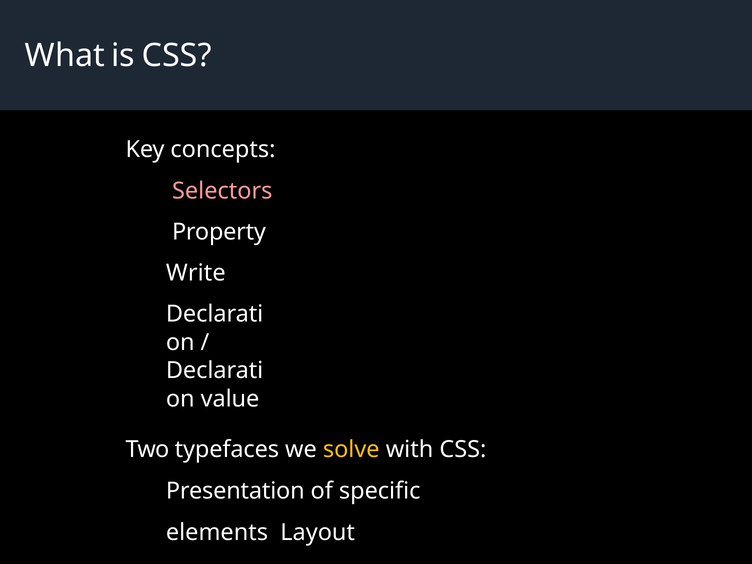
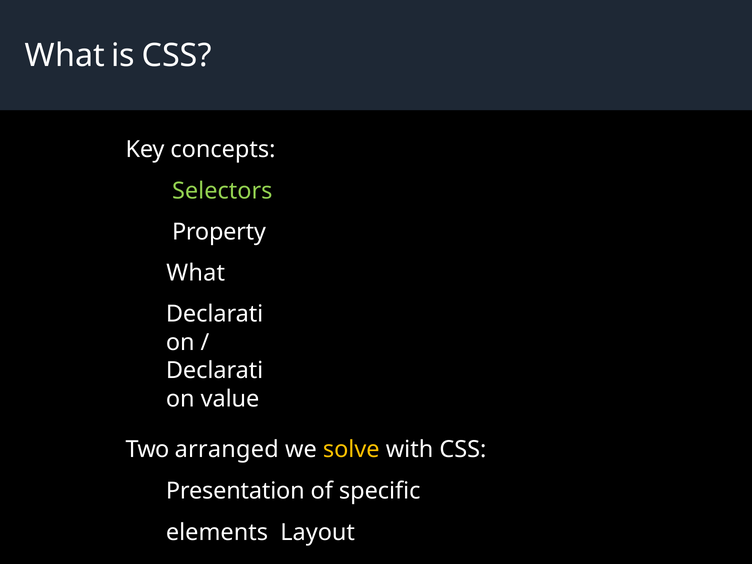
Selectors colour: pink -> light green (222, 191)
Write: Write -> What (196, 273)
typefaces: typefaces -> arranged (227, 449)
